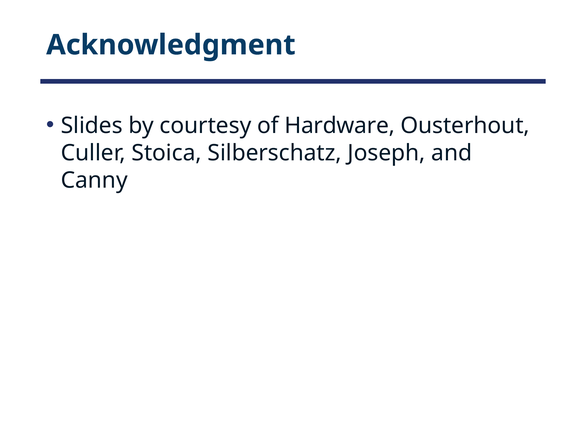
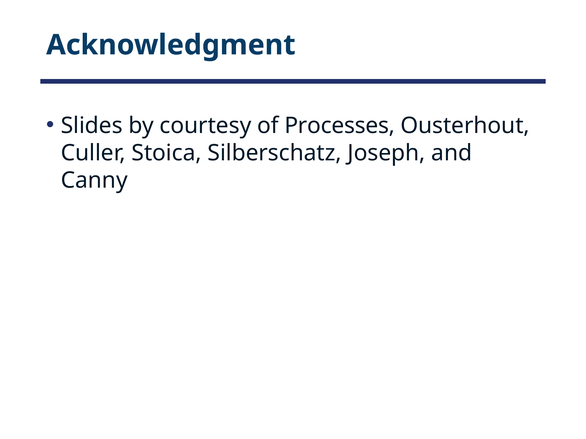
Hardware: Hardware -> Processes (340, 126)
